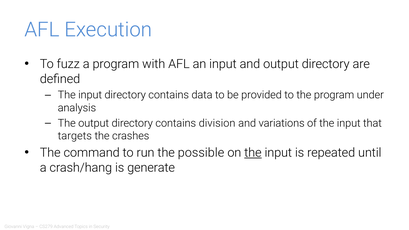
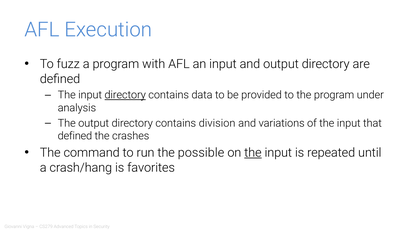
directory underline: none -> present (125, 95)
targets: targets -> defined (75, 136)
generate: generate -> favorites (151, 168)
